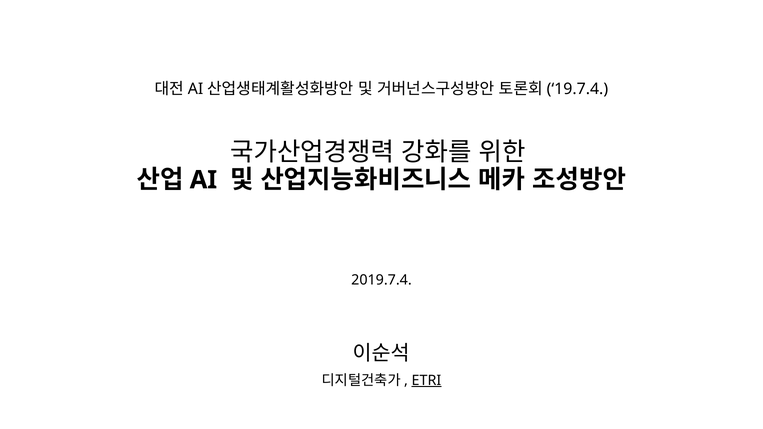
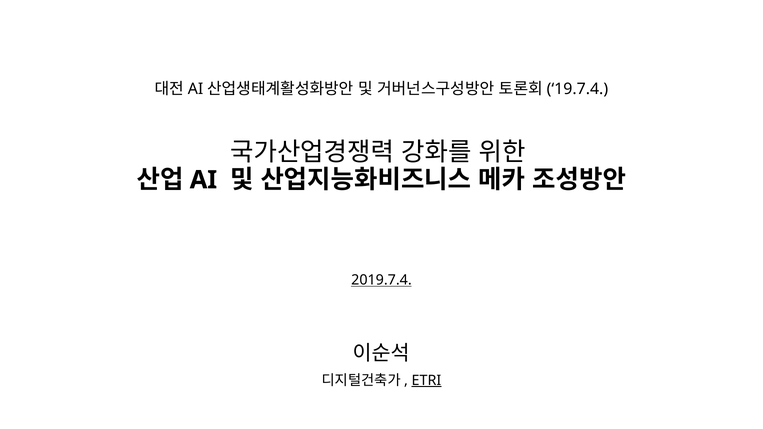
2019.7.4 underline: none -> present (381, 280)
